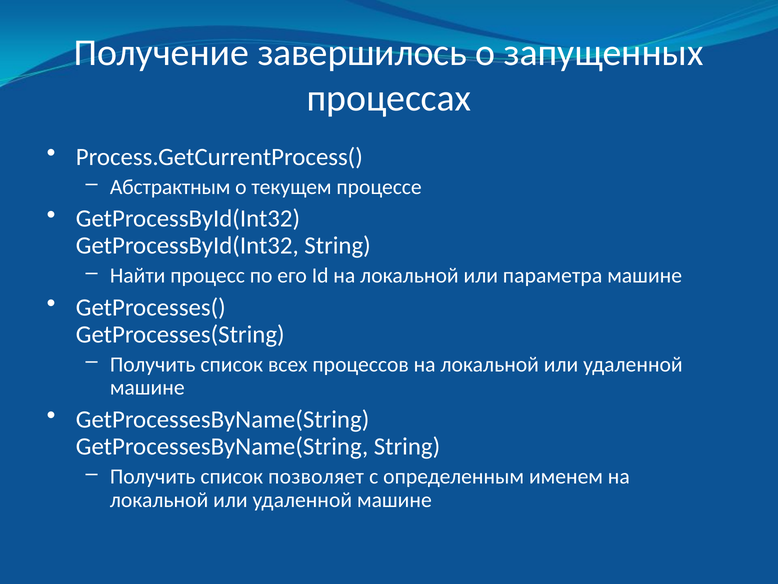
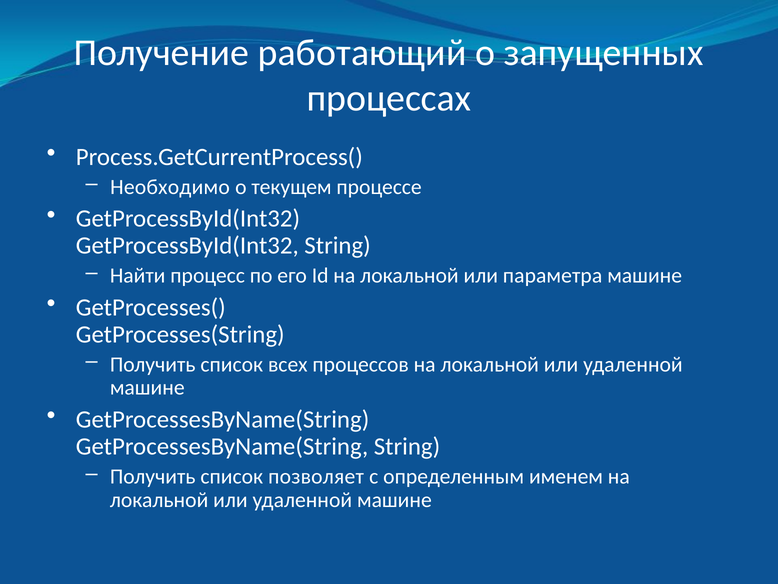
завершилось: завершилось -> работающий (362, 53)
Абстрактным: Абстрактным -> Необходимо (170, 187)
